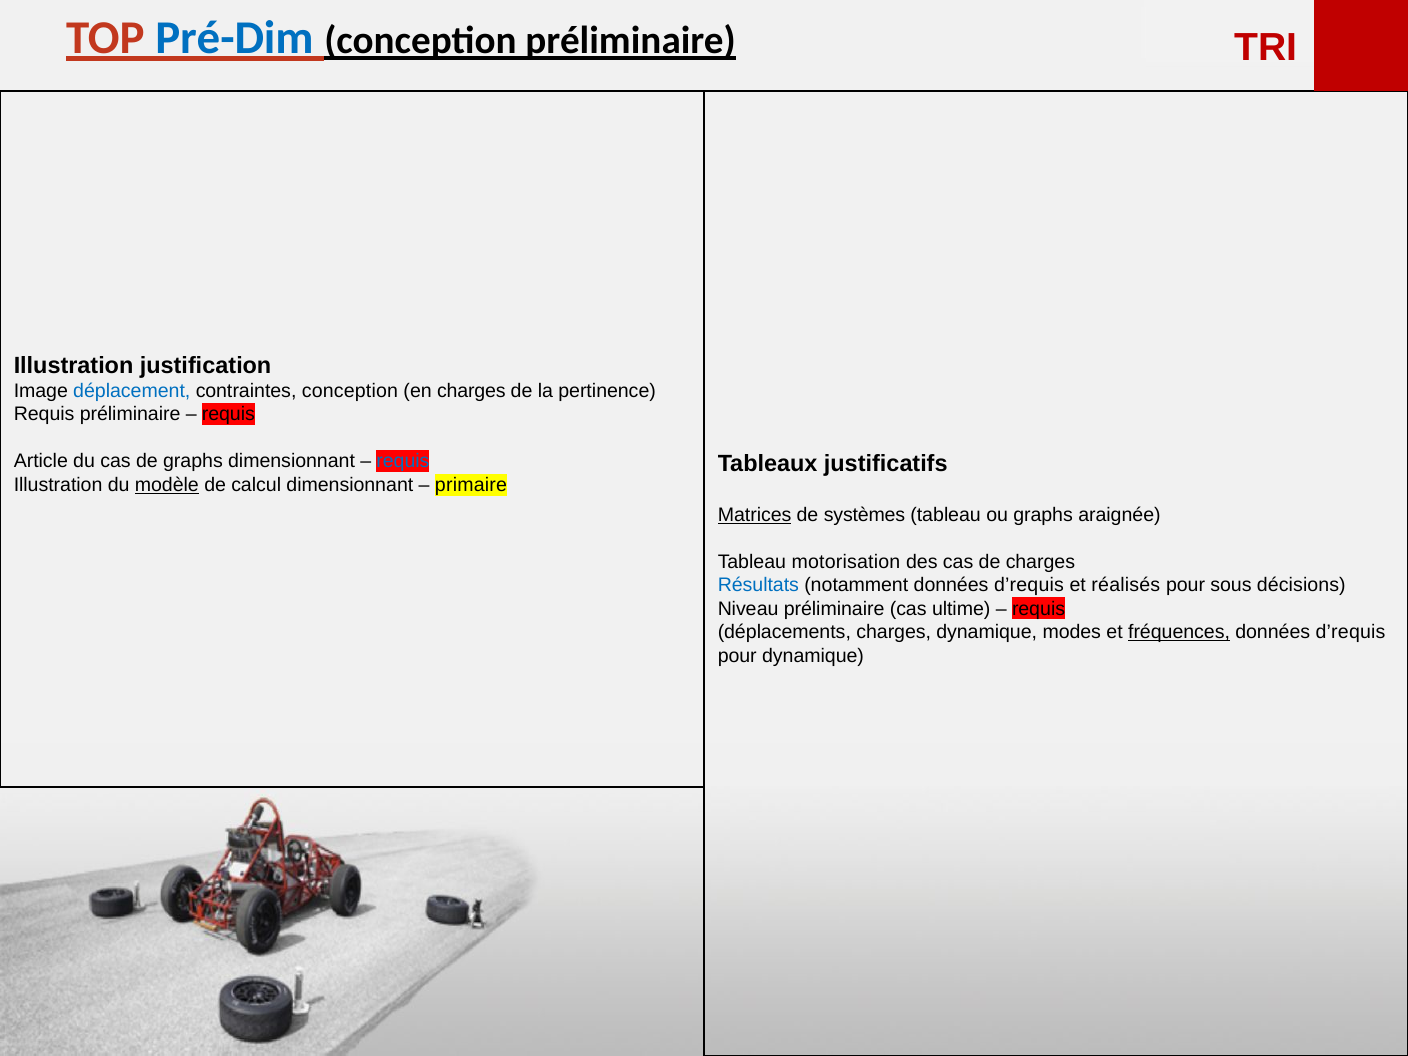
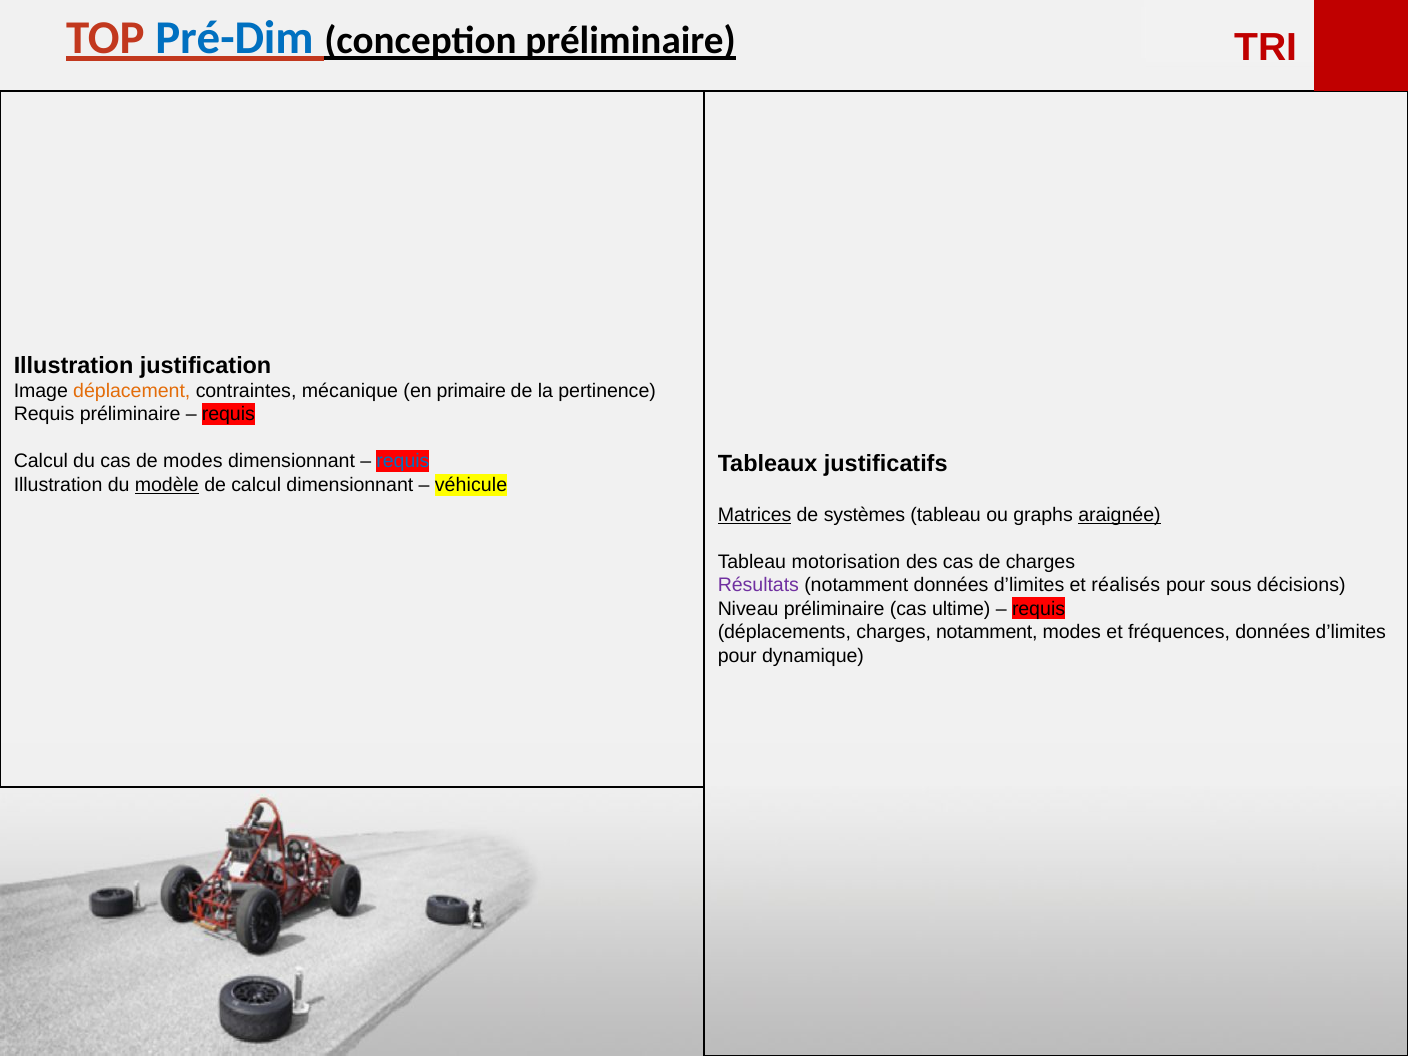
déplacement colour: blue -> orange (132, 391)
contraintes conception: conception -> mécanique (350, 391)
en charges: charges -> primaire (471, 391)
Article: Article -> Calcul (41, 462)
de graphs: graphs -> modes (193, 462)
primaire: primaire -> véhicule (471, 485)
araignée underline: none -> present (1119, 515)
Résultats colour: blue -> purple (758, 585)
notamment données d’requis: d’requis -> d’limites (1029, 585)
charges dynamique: dynamique -> notamment (987, 632)
fréquences underline: present -> none (1179, 632)
d’requis: d’requis -> d’limites (1351, 632)
